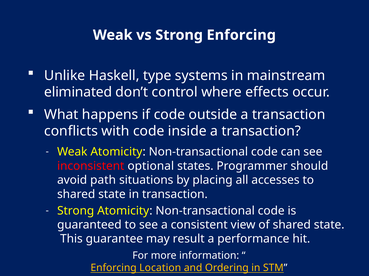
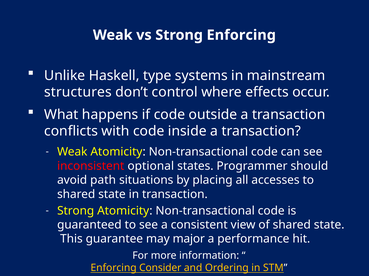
eliminated: eliminated -> structures (78, 92)
result: result -> major (189, 240)
Location: Location -> Consider (160, 269)
